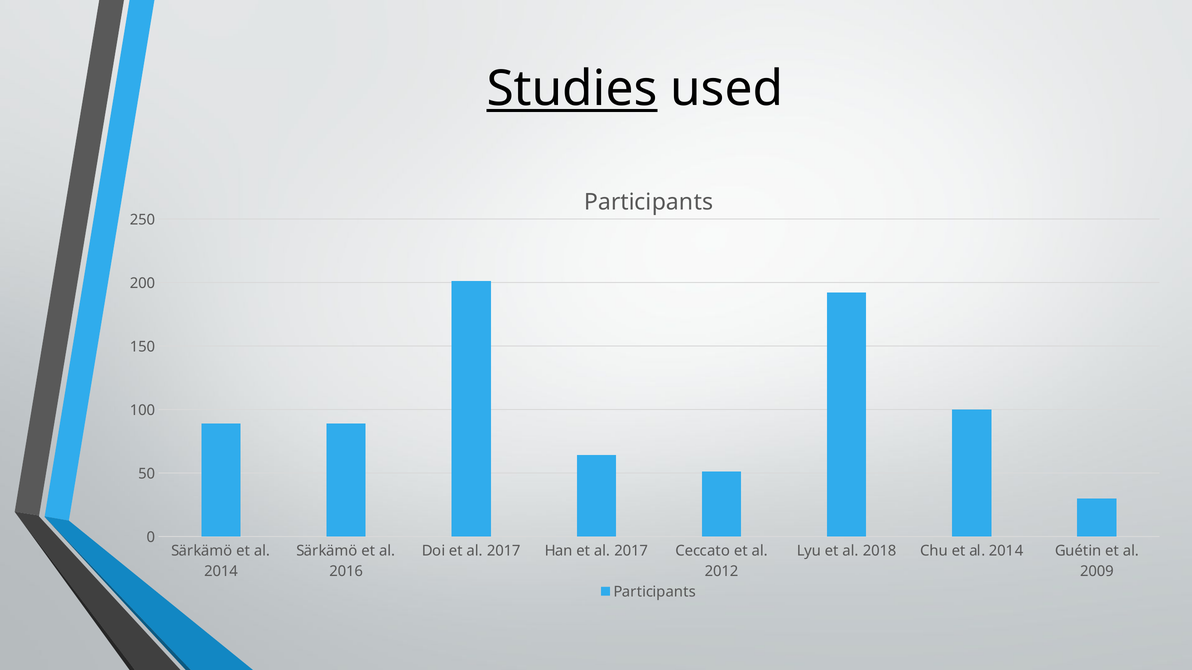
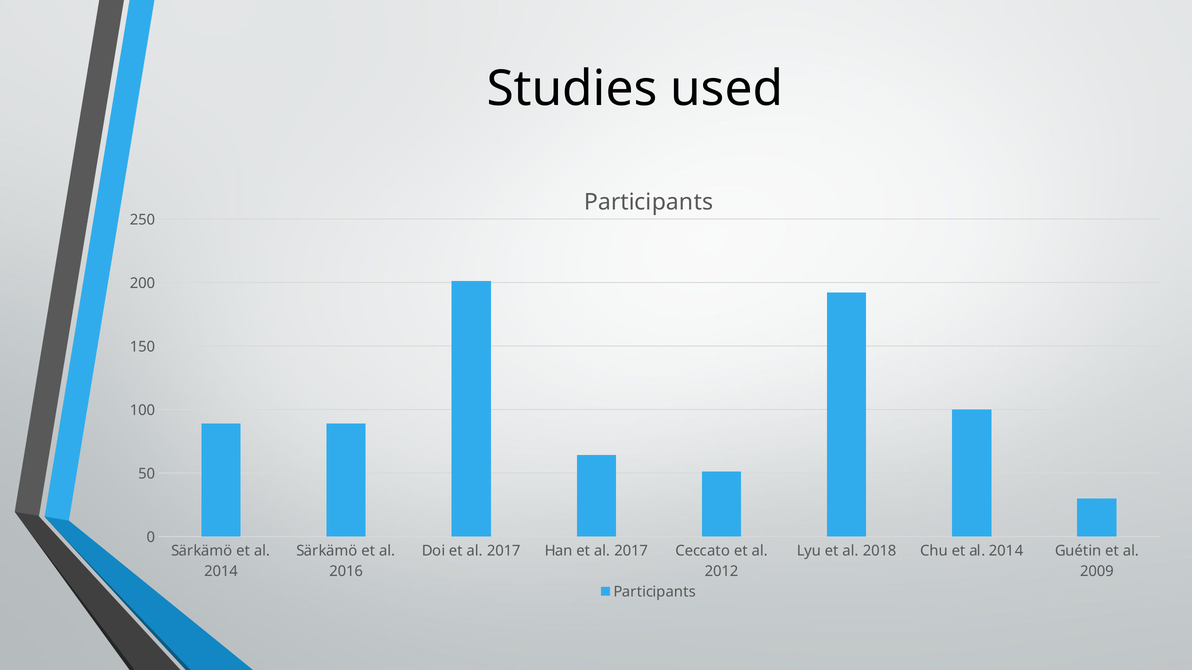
Studies underline: present -> none (572, 89)
